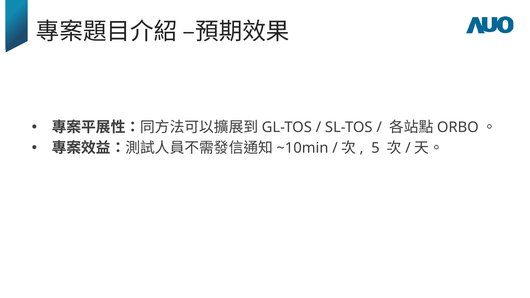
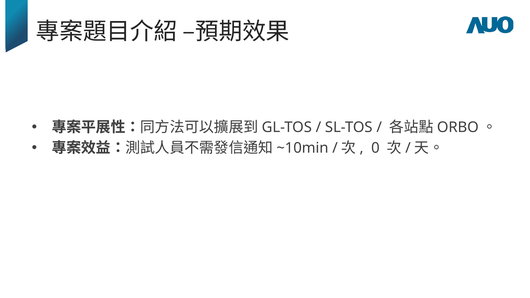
5: 5 -> 0 (375, 148)
